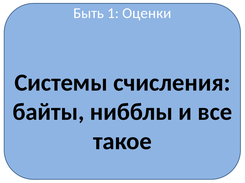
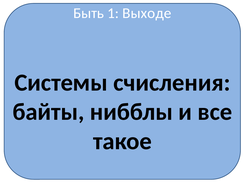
Оценки: Оценки -> Выходе (147, 13)
